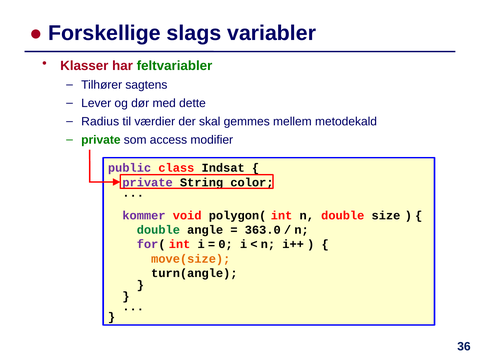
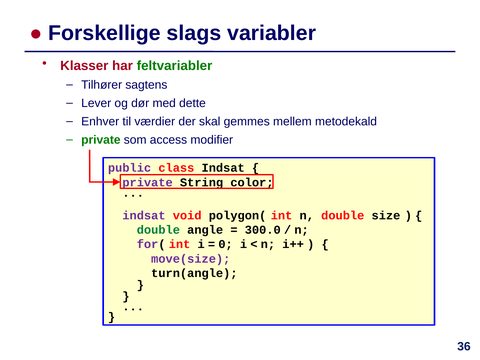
Radius: Radius -> Enhver (100, 122)
kommer: kommer -> indsat (144, 216)
363.0: 363.0 -> 300.0 (263, 230)
move(size colour: orange -> purple (191, 259)
